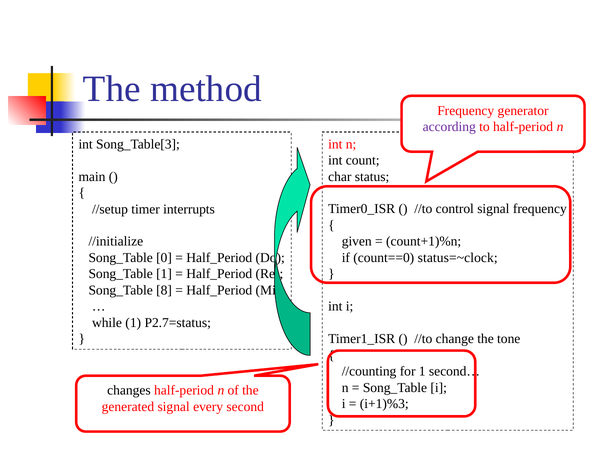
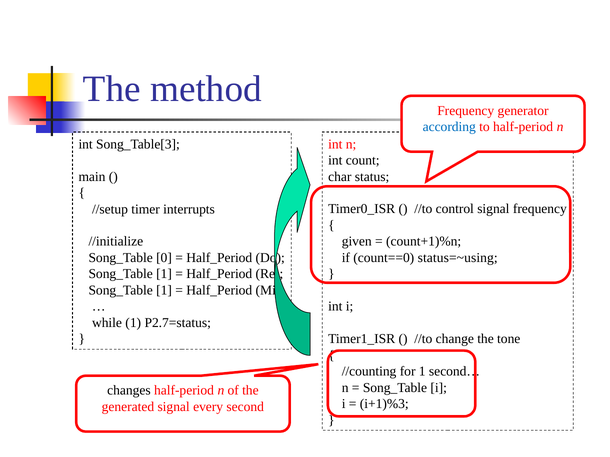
according colour: purple -> blue (449, 127)
status=~clock: status=~clock -> status=~using (458, 258)
8: 8 -> 1 (164, 291)
